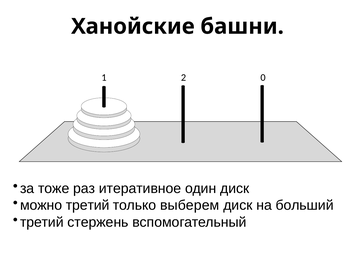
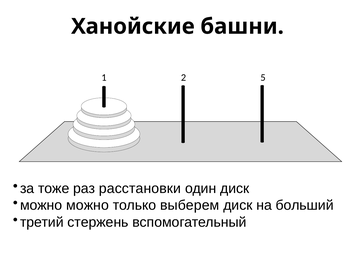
0: 0 -> 5 (263, 78)
итеративное: итеративное -> расстановки (140, 188)
можно третий: третий -> можно (87, 205)
